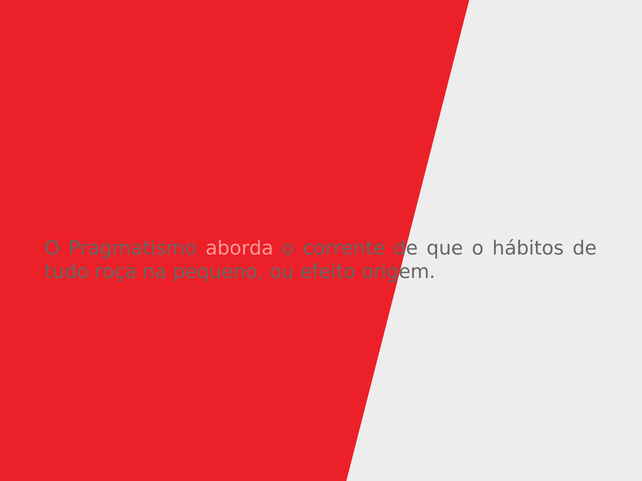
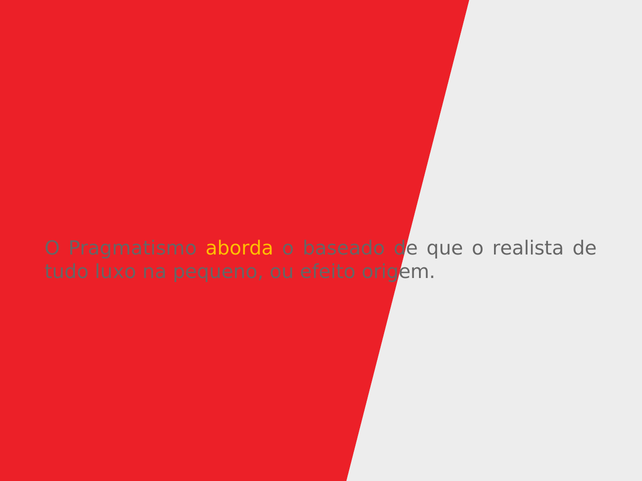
aborda colour: pink -> yellow (239, 249)
corrente: corrente -> baseado (344, 249)
hábitos: hábitos -> realista (528, 249)
roça: roça -> luxo (116, 272)
